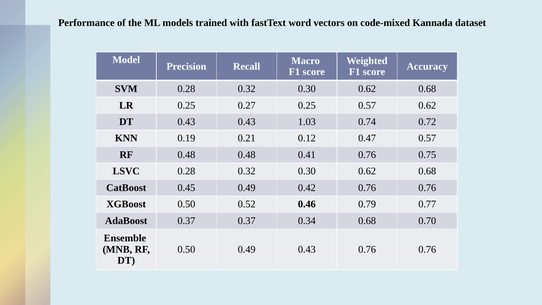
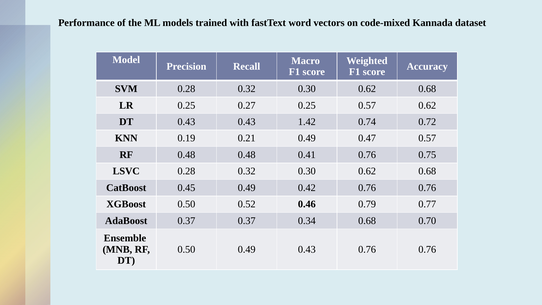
1.03: 1.03 -> 1.42 (307, 122)
0.21 0.12: 0.12 -> 0.49 (307, 138)
